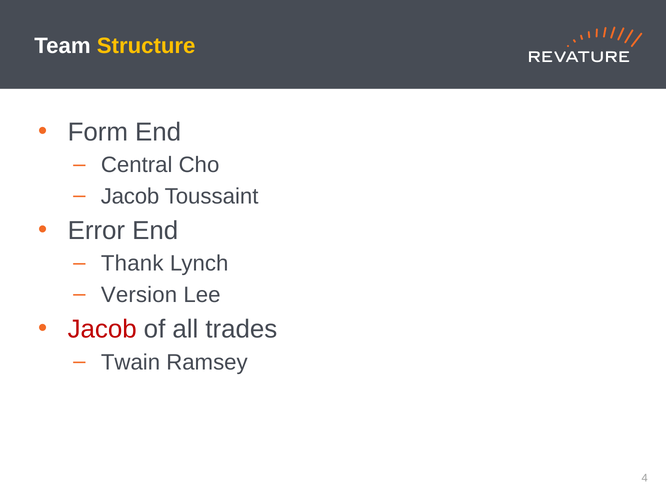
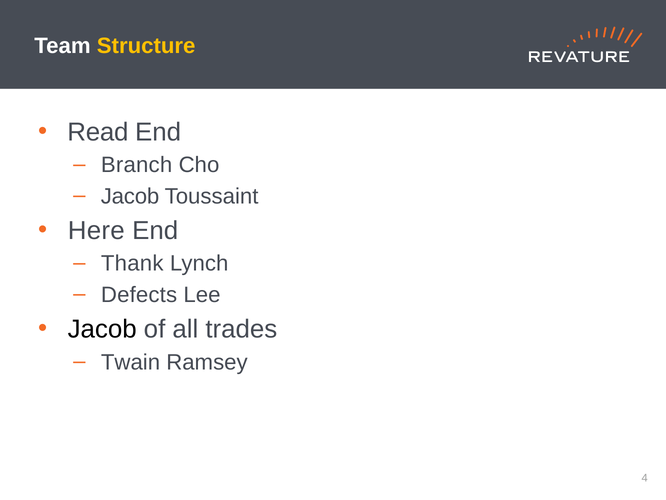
Form: Form -> Read (98, 132)
Central: Central -> Branch (137, 165)
Error: Error -> Here (96, 230)
Version: Version -> Defects (139, 294)
Jacob colour: red -> black (102, 329)
